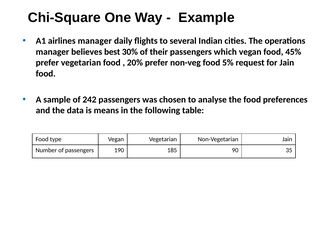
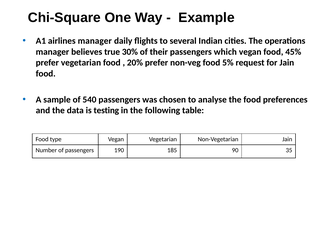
best: best -> true (112, 52)
242: 242 -> 540 (89, 100)
means: means -> testing (106, 110)
